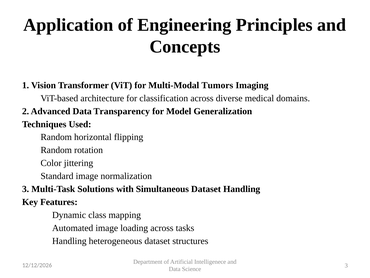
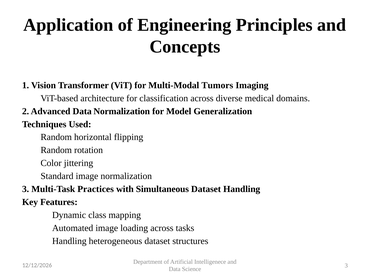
Data Transparency: Transparency -> Normalization (122, 111)
Solutions: Solutions -> Practices (96, 189)
